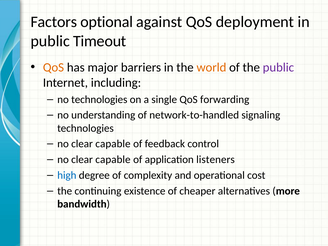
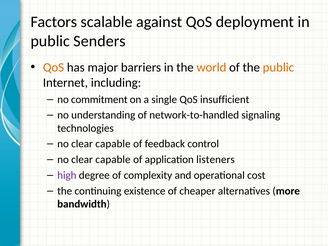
optional: optional -> scalable (107, 22)
Timeout: Timeout -> Senders (100, 41)
public colour: purple -> orange (278, 67)
no technologies: technologies -> commitment (99, 99)
forwarding: forwarding -> insufficient (225, 99)
high colour: blue -> purple (67, 175)
